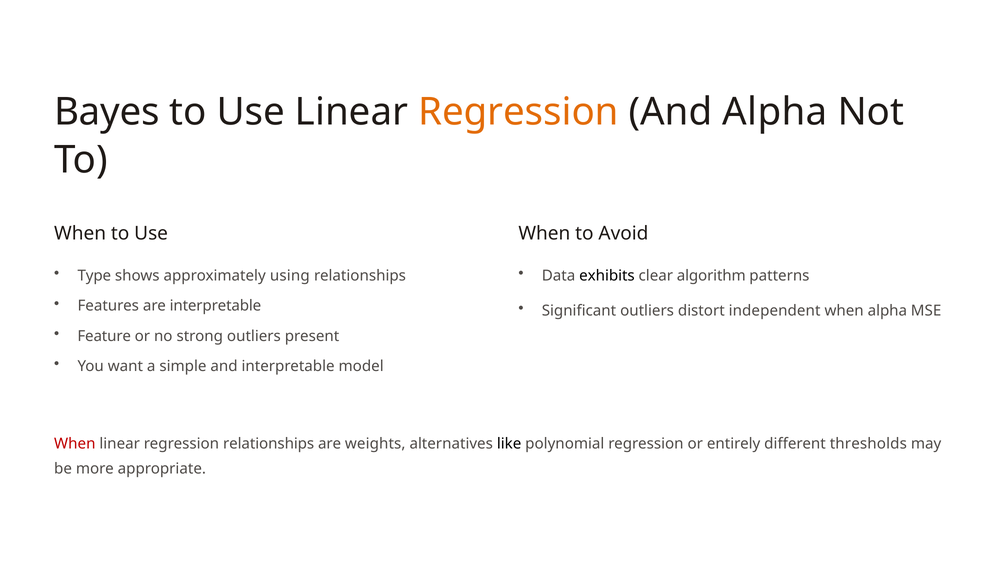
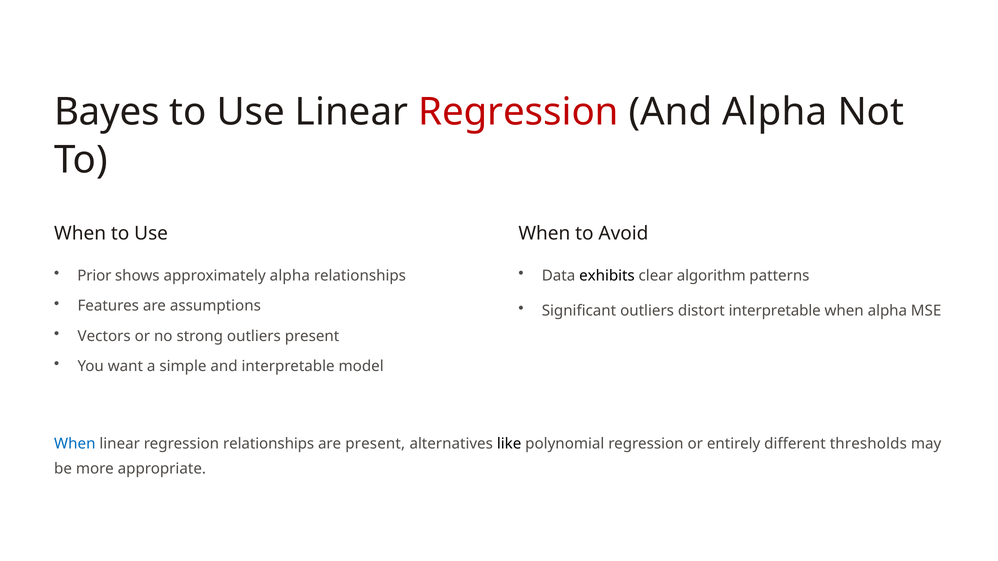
Regression colour: orange -> red (518, 112)
Type: Type -> Prior (94, 276)
approximately using: using -> alpha (290, 276)
are interpretable: interpretable -> assumptions (215, 306)
distort independent: independent -> interpretable (775, 311)
Feature: Feature -> Vectors (104, 336)
When colour: red -> blue (75, 444)
are weights: weights -> present (375, 444)
